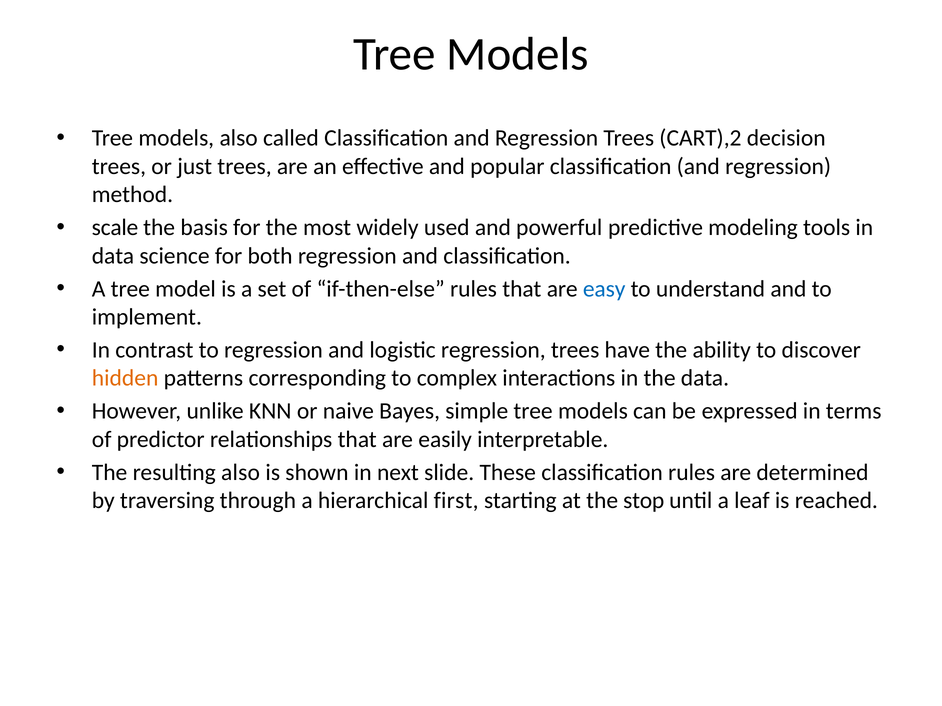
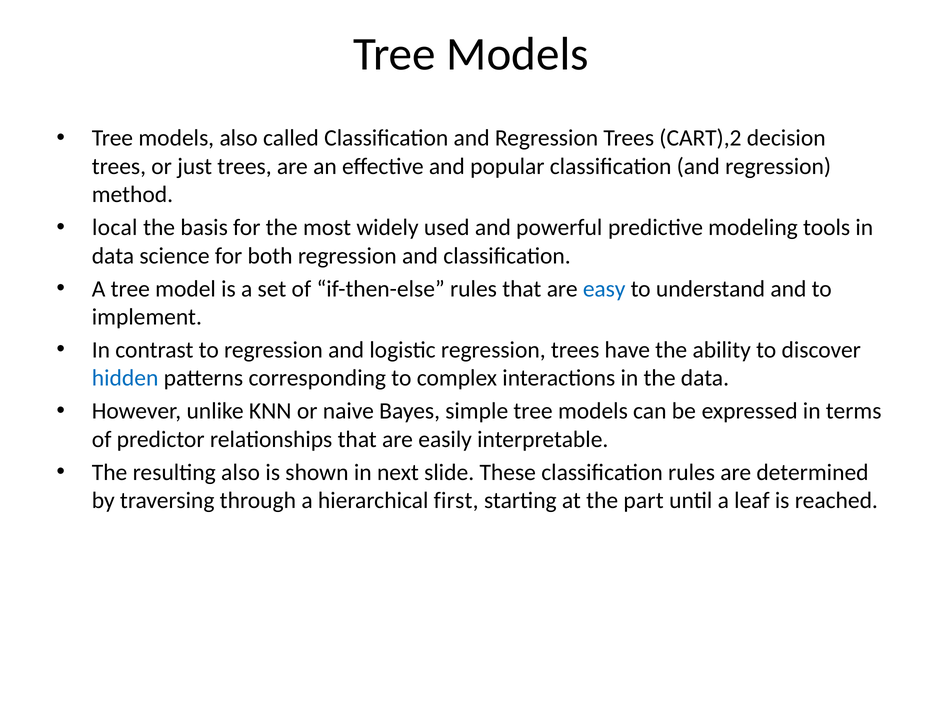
scale: scale -> local (115, 228)
hidden colour: orange -> blue (125, 378)
stop: stop -> part (644, 501)
